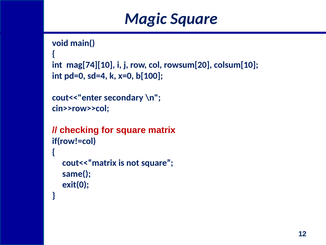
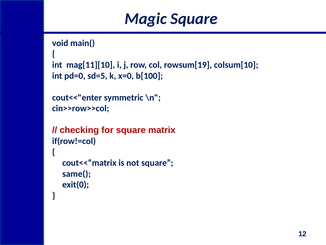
mag[74][10: mag[74][10 -> mag[11][10 (91, 65)
rowsum[20: rowsum[20 -> rowsum[19 (188, 65)
sd=4: sd=4 -> sd=5 (97, 76)
secondary: secondary -> symmetric (124, 97)
